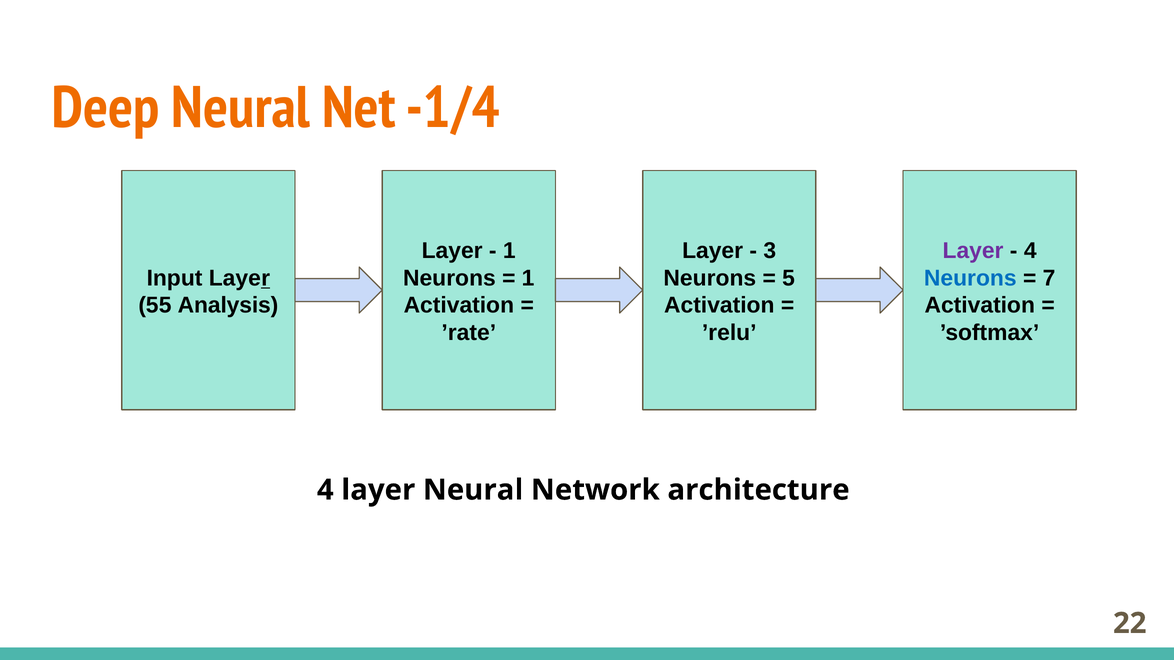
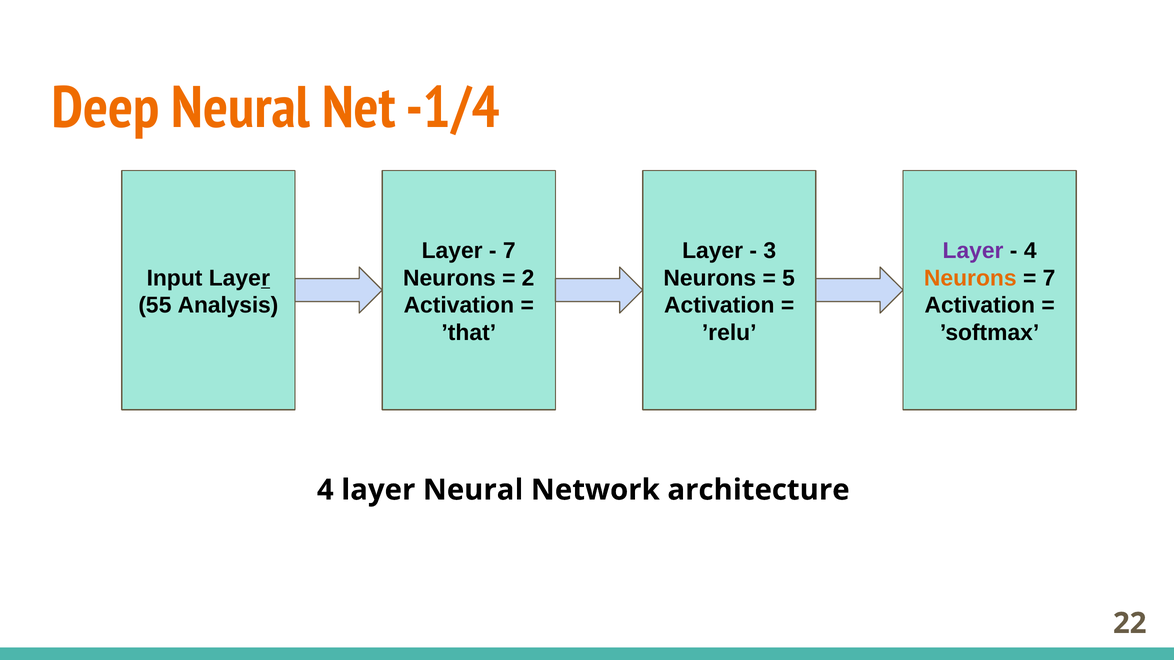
1: 1 -> 7 (509, 251)
1: 1 -> 2 (528, 278)
Neurons colour: blue -> orange (970, 278)
’rate: ’rate -> ’that (469, 333)
